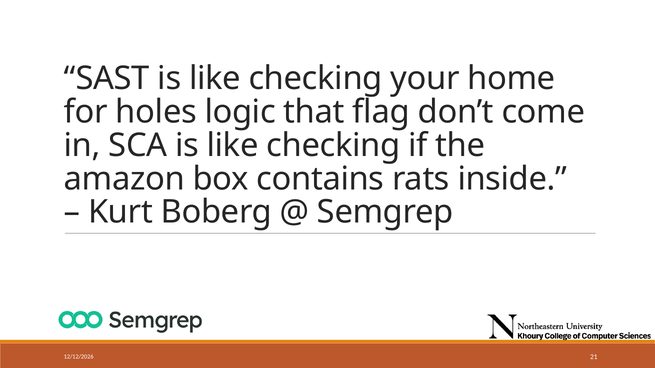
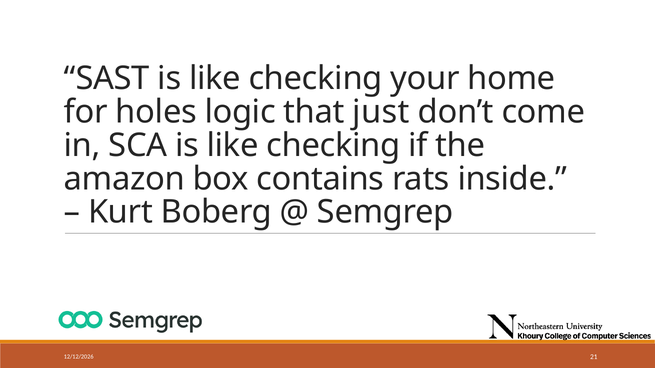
flag: flag -> just (381, 112)
